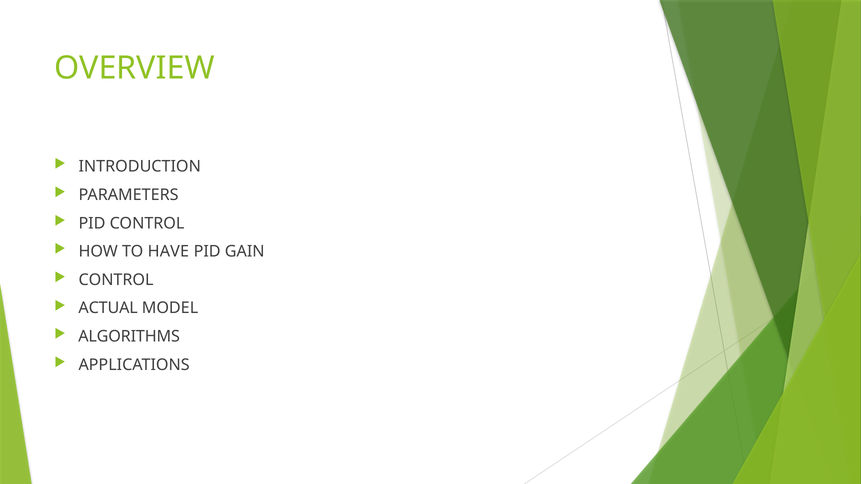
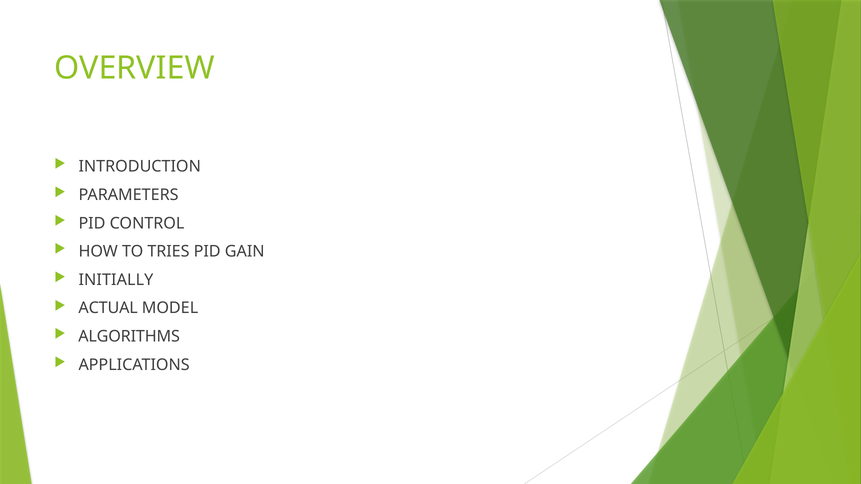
HAVE: HAVE -> TRIES (168, 252)
CONTROL: CONTROL -> INITIALLY (116, 280)
